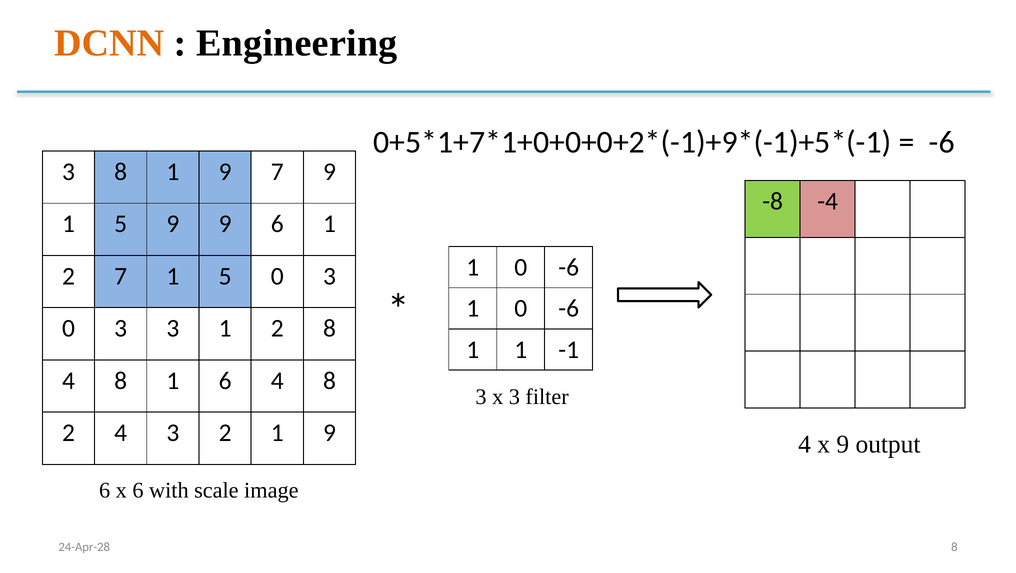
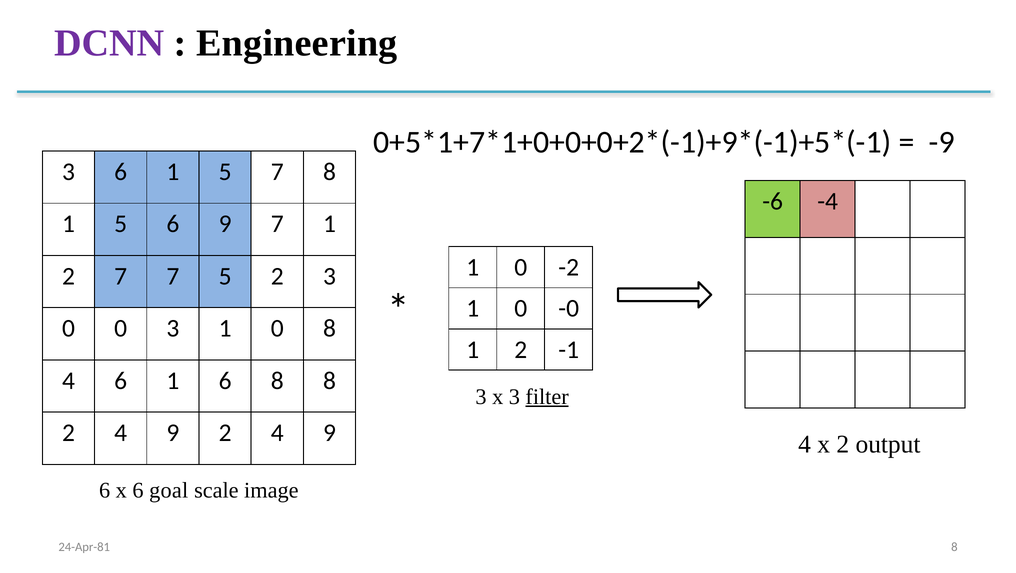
DCNN colour: orange -> purple (109, 43)
-6: -6 -> -9 (942, 142)
3 8: 8 -> 6 (121, 172)
9: 9 -> 5 (225, 172)
7 9: 9 -> 8 (330, 172)
-8: -8 -> -6 (773, 201)
5 9: 9 -> 6 (173, 224)
9 6: 6 -> 7 (277, 224)
-6: -6 -> -2 (569, 267)
7 1: 1 -> 7 (173, 276)
5 0: 0 -> 2 (277, 276)
-6: -6 -> -0 (569, 308)
3: 3 -> 0 (121, 328)
3 1 2: 2 -> 0 (277, 328)
1: 1 -> 2 (521, 350)
8: 8 -> 6 (121, 381)
6 4: 4 -> 8 (277, 381)
filter underline: none -> present (547, 397)
3: 3 -> 9 (173, 433)
1: 1 -> 4 (277, 433)
x 9: 9 -> 2 (843, 444)
with: with -> goal (169, 490)
24-Apr-28: 24-Apr-28 -> 24-Apr-81 (84, 547)
